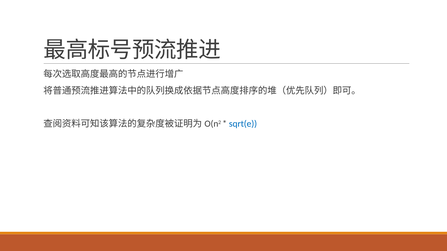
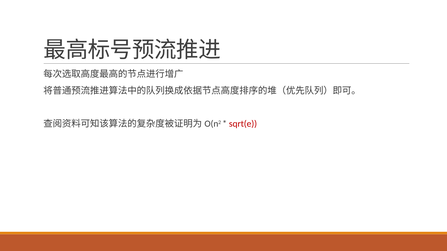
sqrt(e colour: blue -> red (243, 124)
